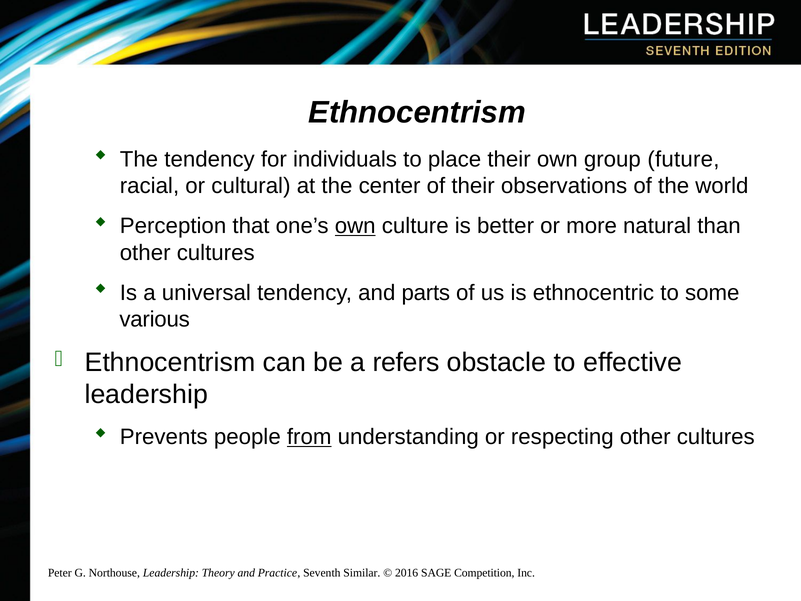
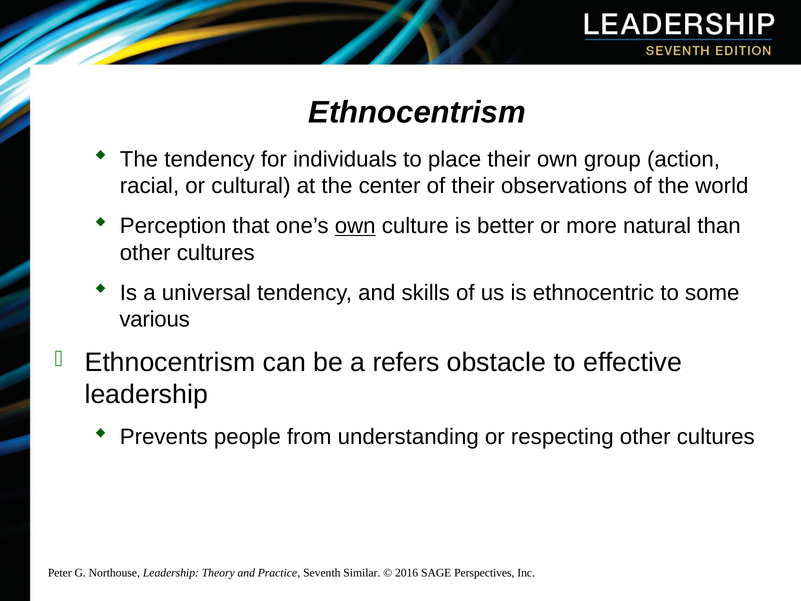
future: future -> action (684, 159)
parts: parts -> skills (426, 293)
from underline: present -> none (309, 437)
Competition: Competition -> Perspectives (484, 572)
